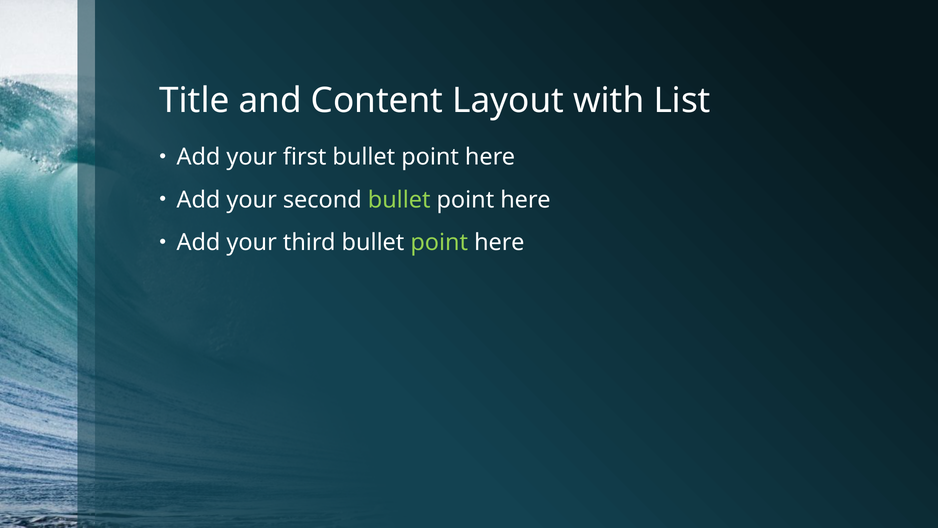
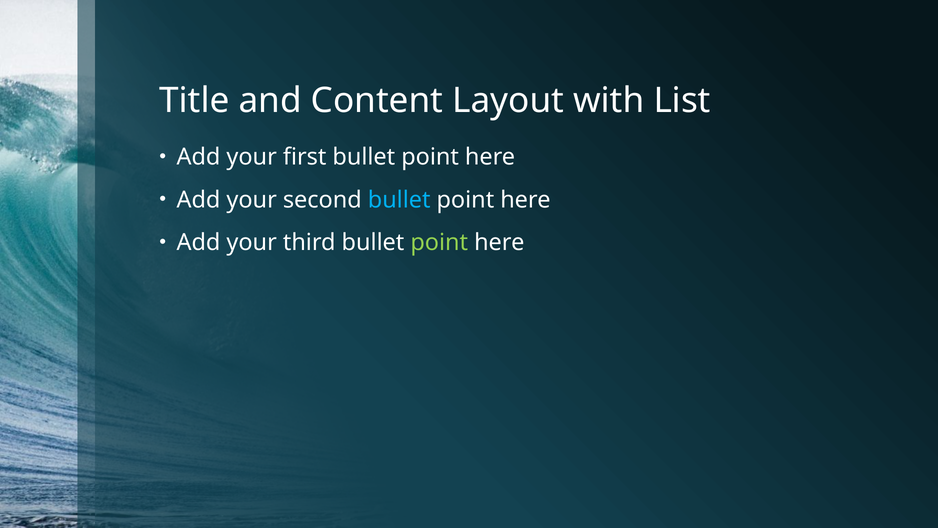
bullet colour: light green -> light blue (399, 200)
